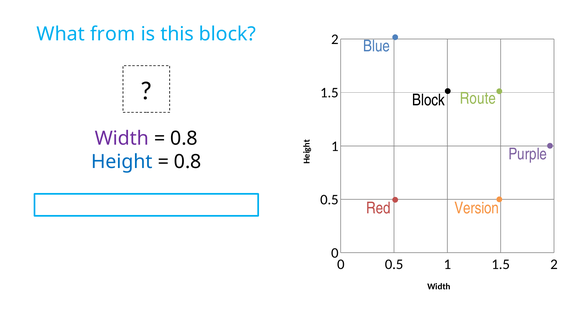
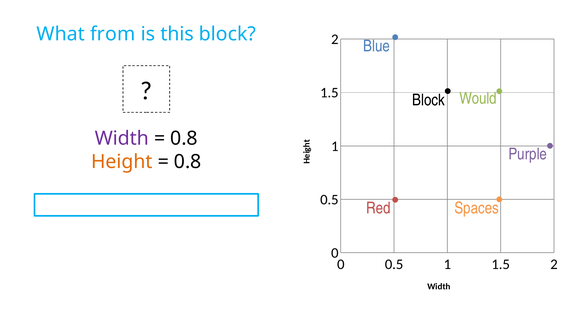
Route: Route -> Would (478, 99)
Height colour: blue -> orange (122, 162)
Version: Version -> Spaces (477, 208)
